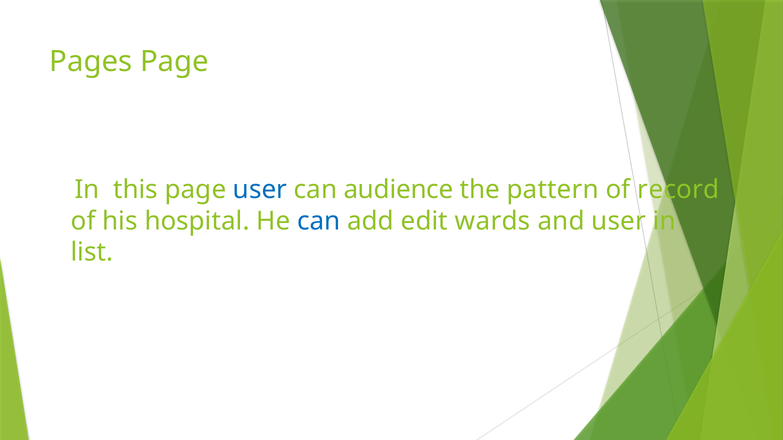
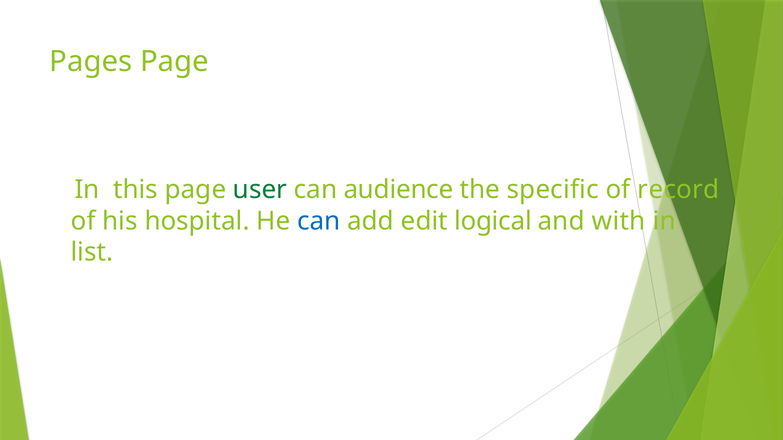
user colour: blue -> green (260, 190)
pattern: pattern -> specific (553, 190)
wards: wards -> logical (493, 221)
and user: user -> with (619, 221)
